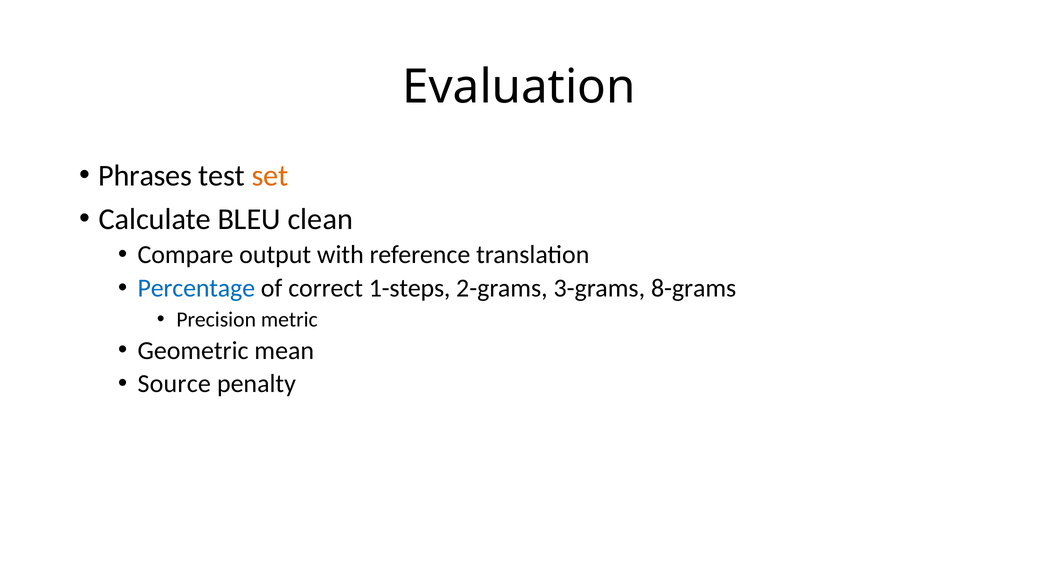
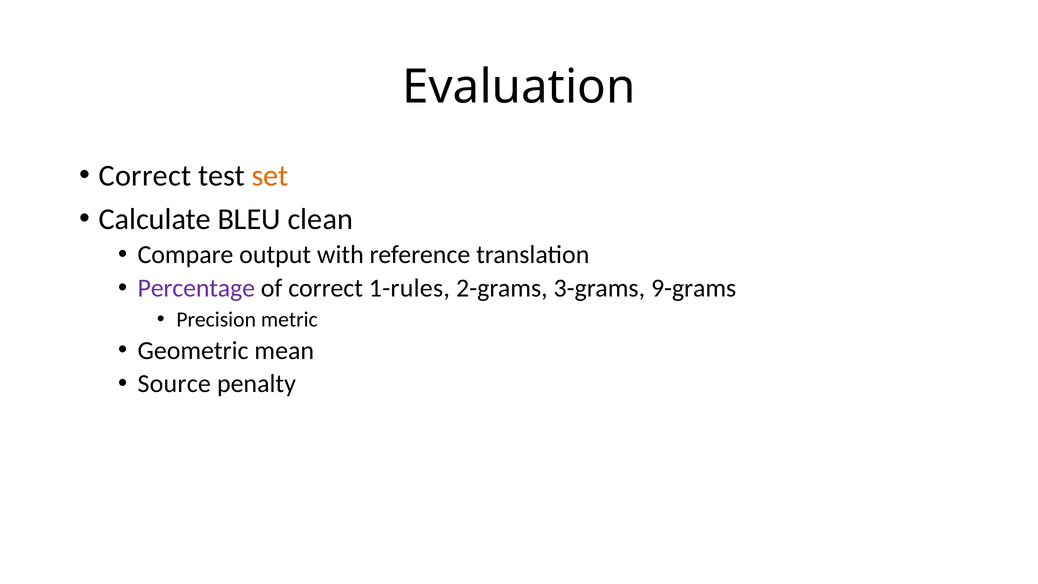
Phrases: Phrases -> Correct (145, 175)
Percentage colour: blue -> purple (196, 288)
1-steps: 1-steps -> 1-rules (409, 288)
8-grams: 8-grams -> 9-grams (694, 288)
